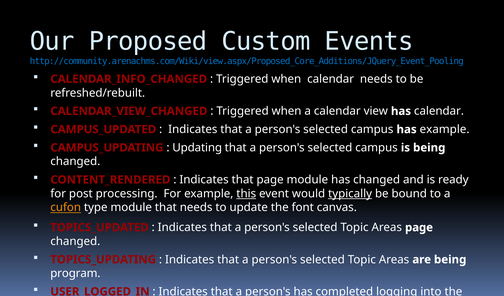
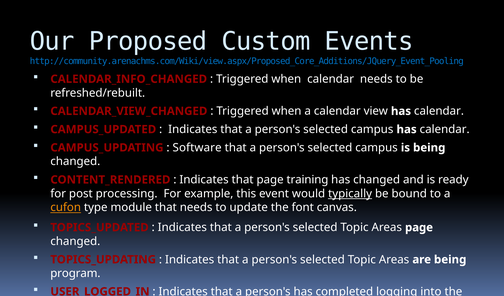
campus has example: example -> calendar (445, 130)
Updating: Updating -> Software (197, 148)
page module: module -> training (307, 180)
this underline: present -> none (246, 194)
